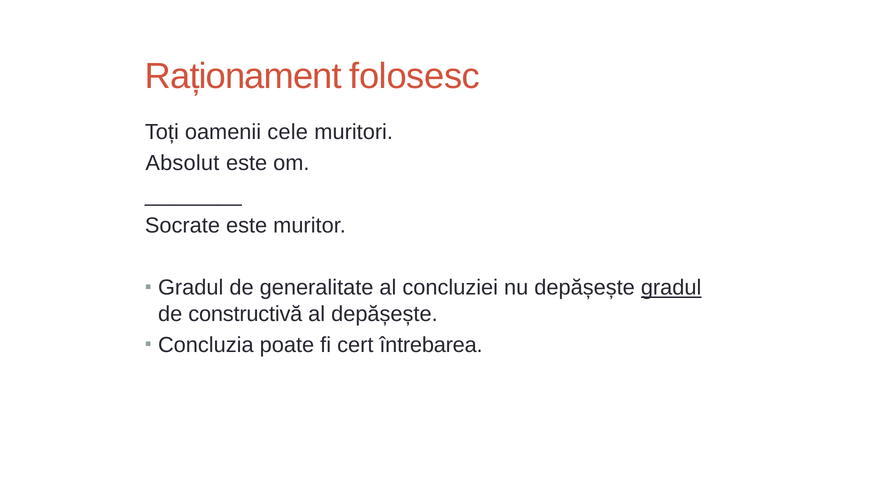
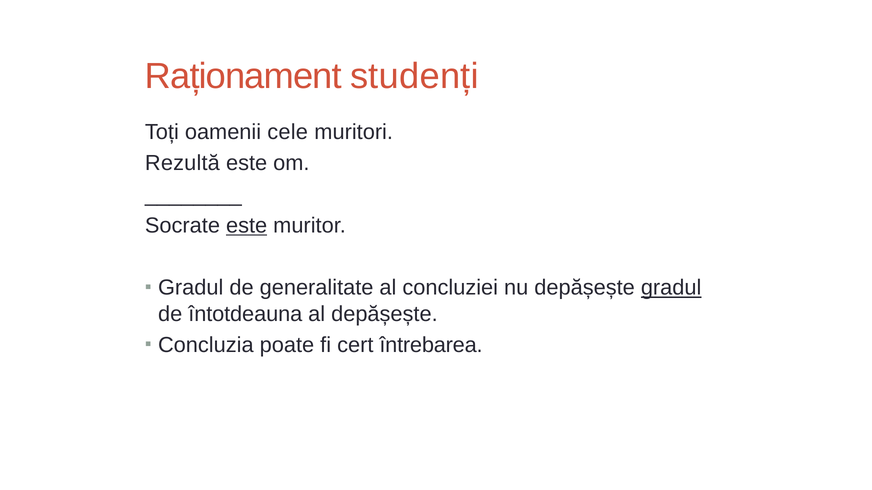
folosesc: folosesc -> studenți (414, 76)
Absolut: Absolut -> Rezultă (182, 163)
este underline: none -> present (247, 226)
constructivă: constructivă -> întotdeauna (245, 314)
